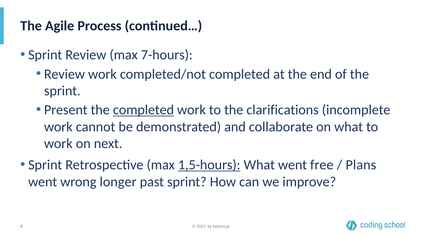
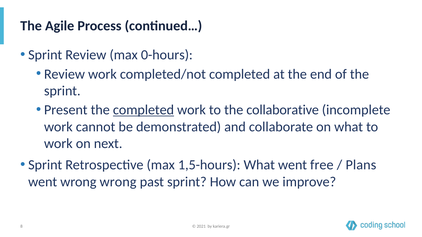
7-hours: 7-hours -> 0-hours (167, 55)
clarifications: clarifications -> collaborative (283, 110)
1,5-hours underline: present -> none (209, 165)
wrong longer: longer -> wrong (118, 182)
